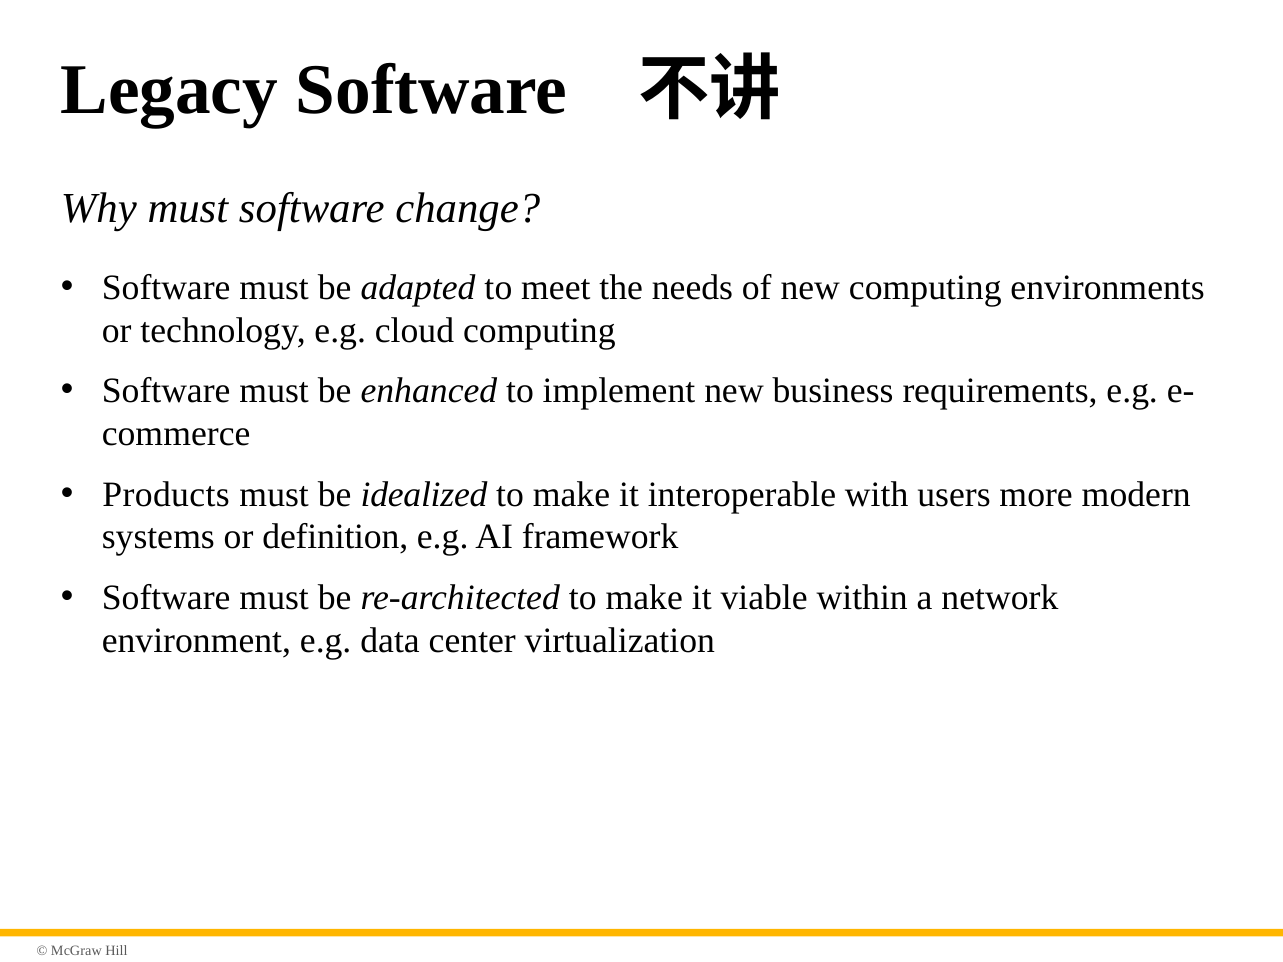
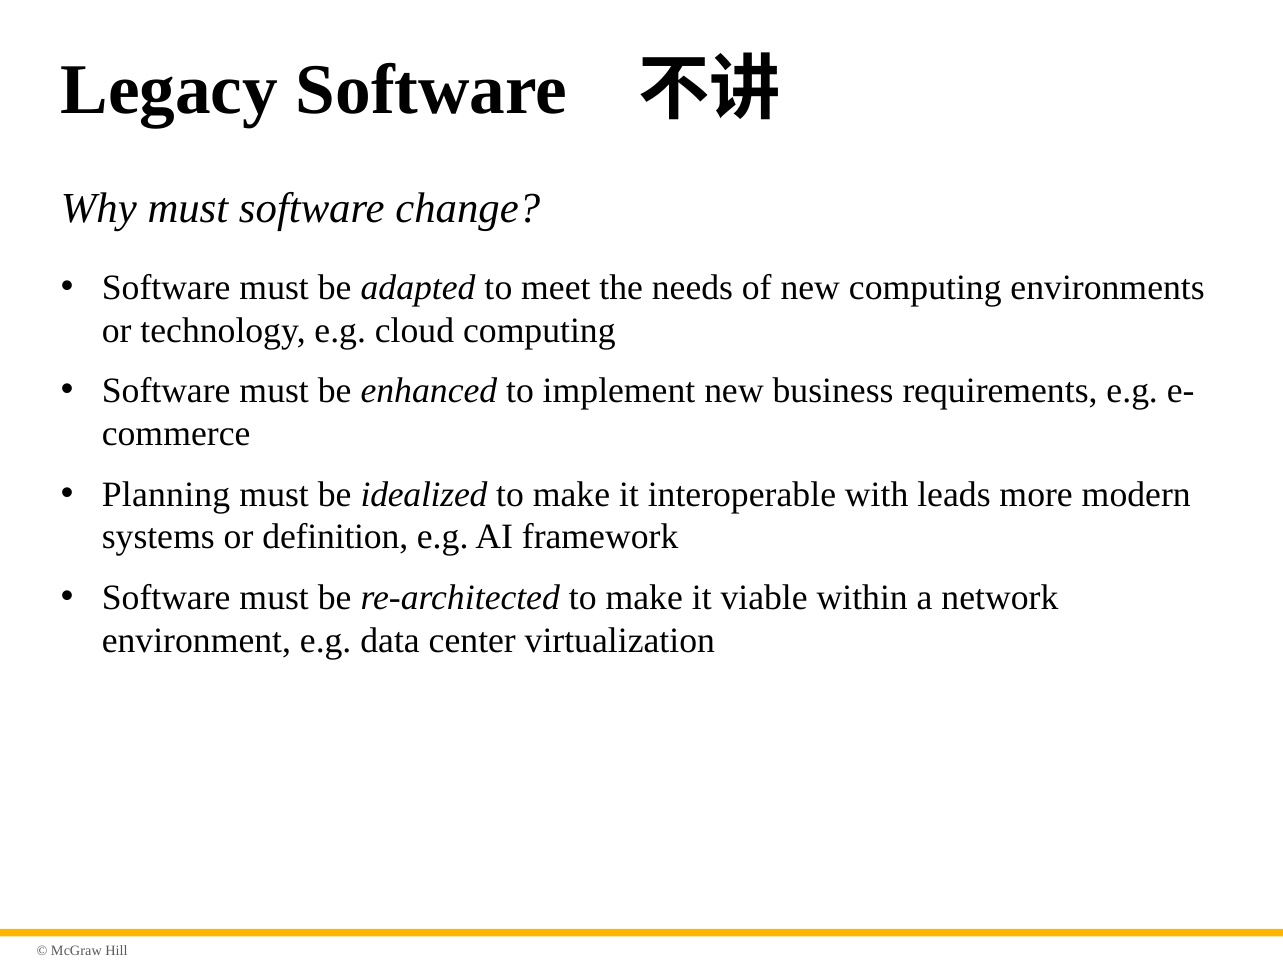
Products: Products -> Planning (166, 494)
users: users -> leads (954, 494)
